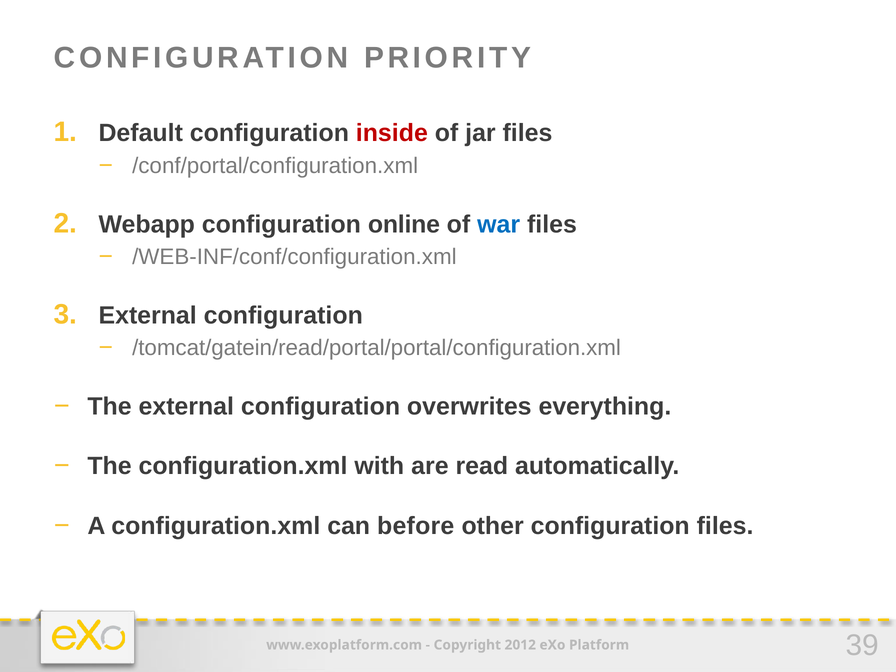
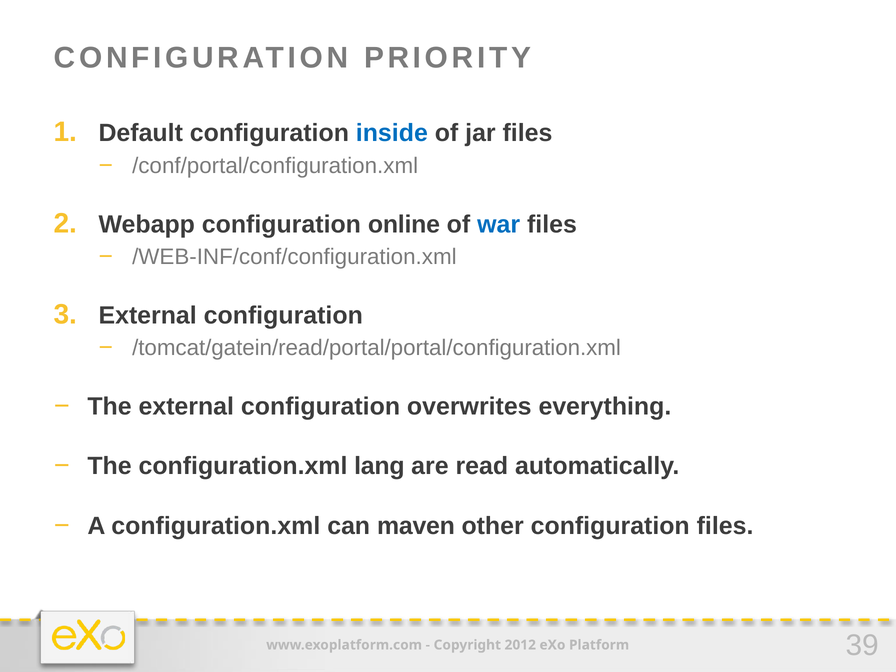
inside colour: red -> blue (392, 133)
with: with -> lang (379, 466)
before: before -> maven (416, 526)
